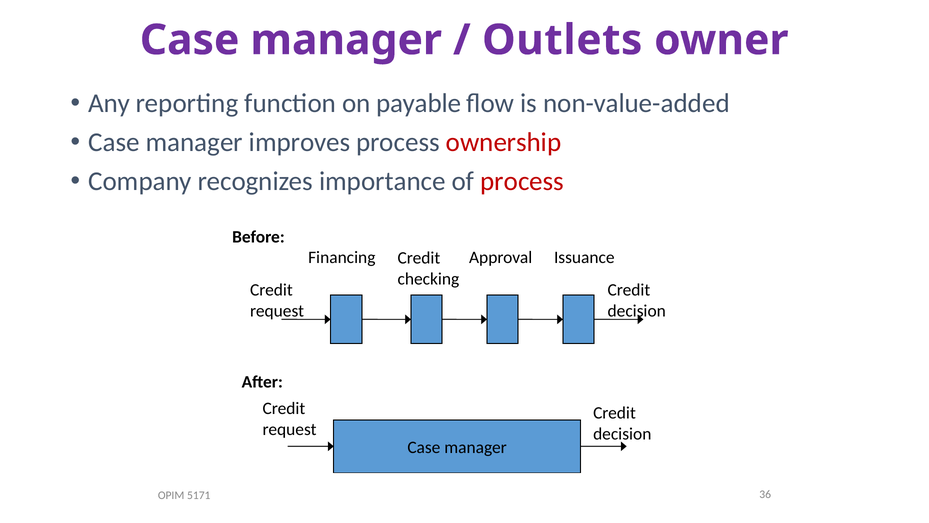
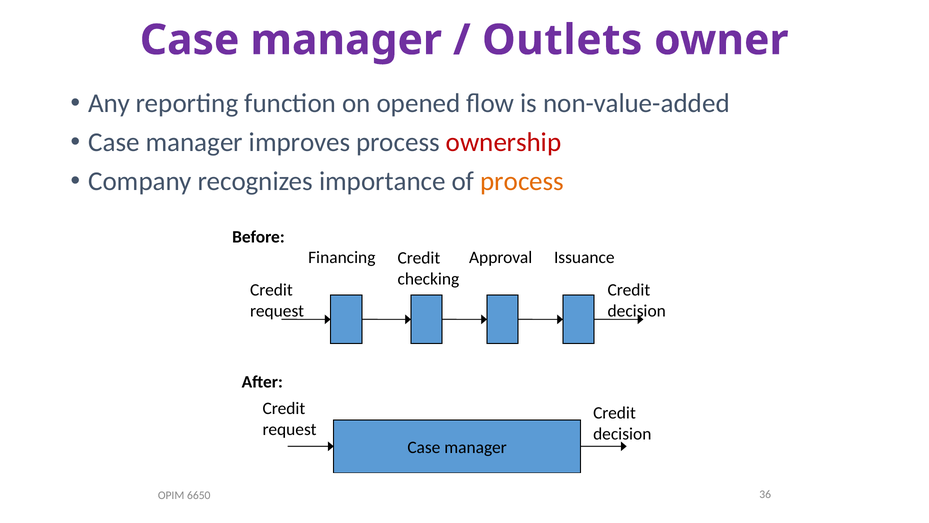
payable: payable -> opened (419, 103)
process colour: red -> orange (522, 181)
5171: 5171 -> 6650 (199, 495)
